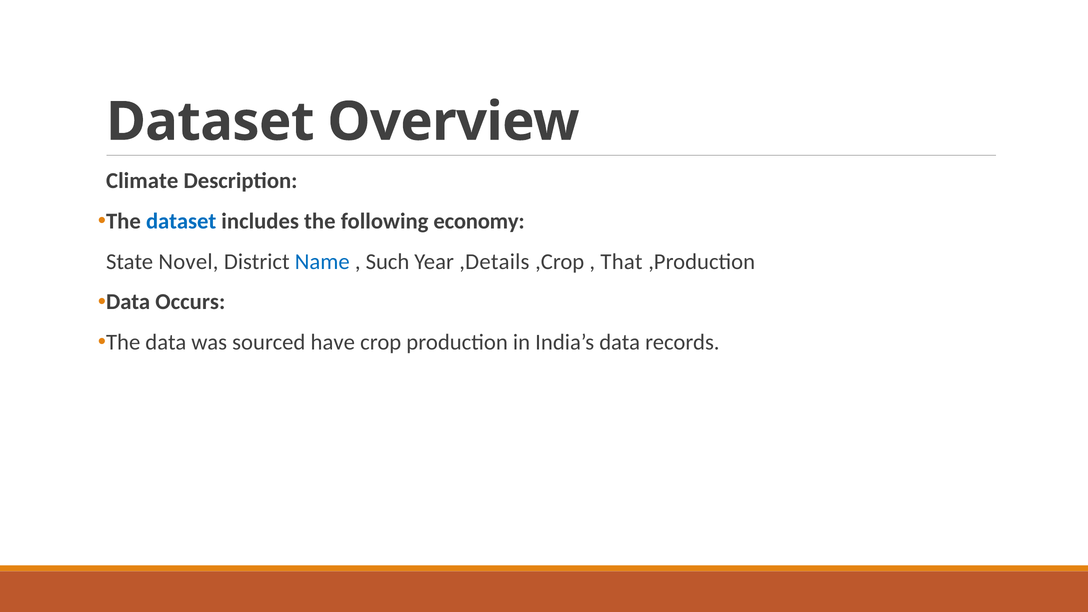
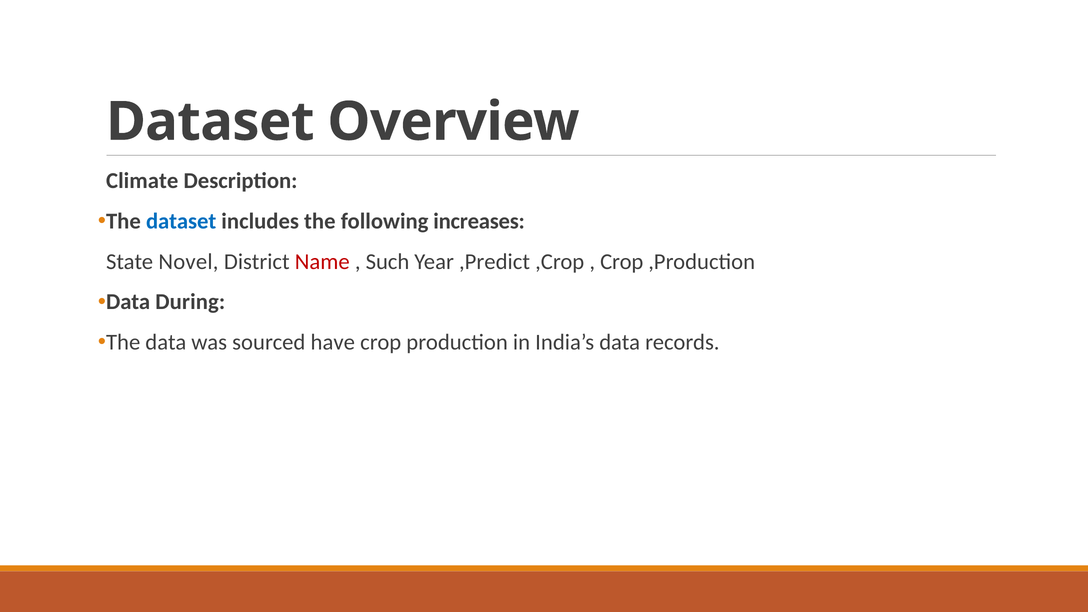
economy: economy -> increases (479, 221)
Name colour: blue -> red (322, 262)
,Details: ,Details -> ,Predict (495, 262)
That: That -> Crop (622, 262)
Occurs: Occurs -> During (190, 302)
